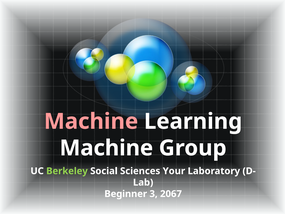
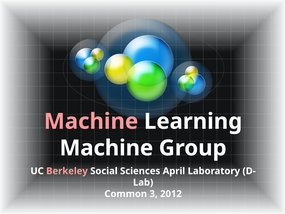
Berkeley colour: light green -> pink (67, 171)
Your: Your -> April (174, 171)
Beginner: Beginner -> Common (126, 194)
2067: 2067 -> 2012 (171, 194)
